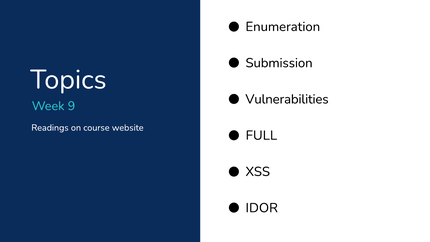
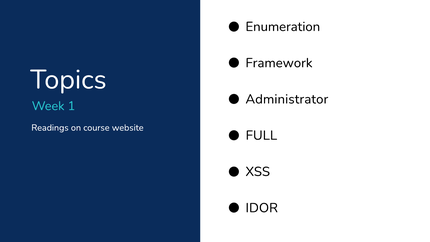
Submission: Submission -> Framework (279, 63)
Vulnerabilities: Vulnerabilities -> Administrator (287, 99)
9: 9 -> 1 (71, 106)
